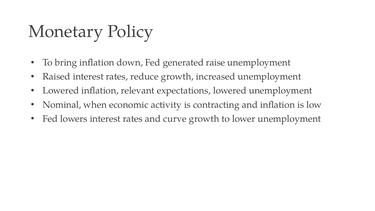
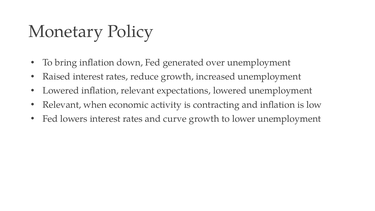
raise: raise -> over (215, 63)
Nominal: Nominal -> Relevant (62, 105)
